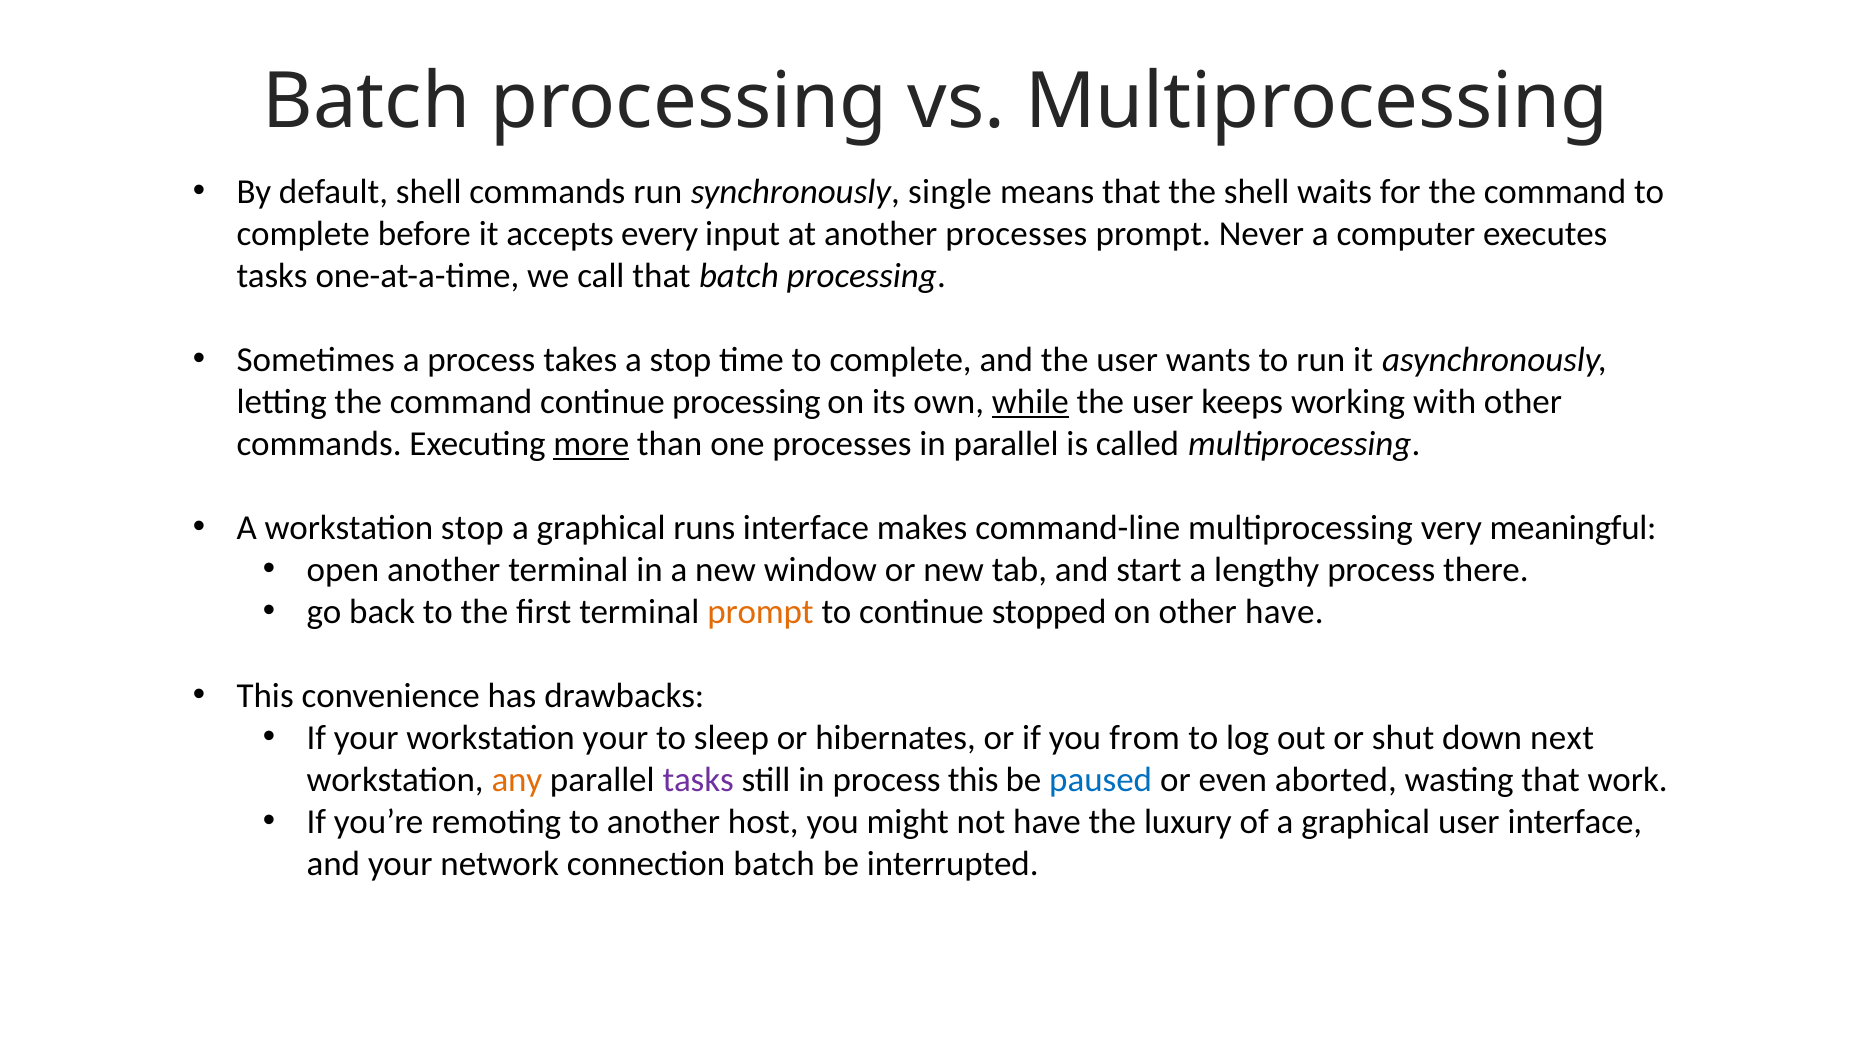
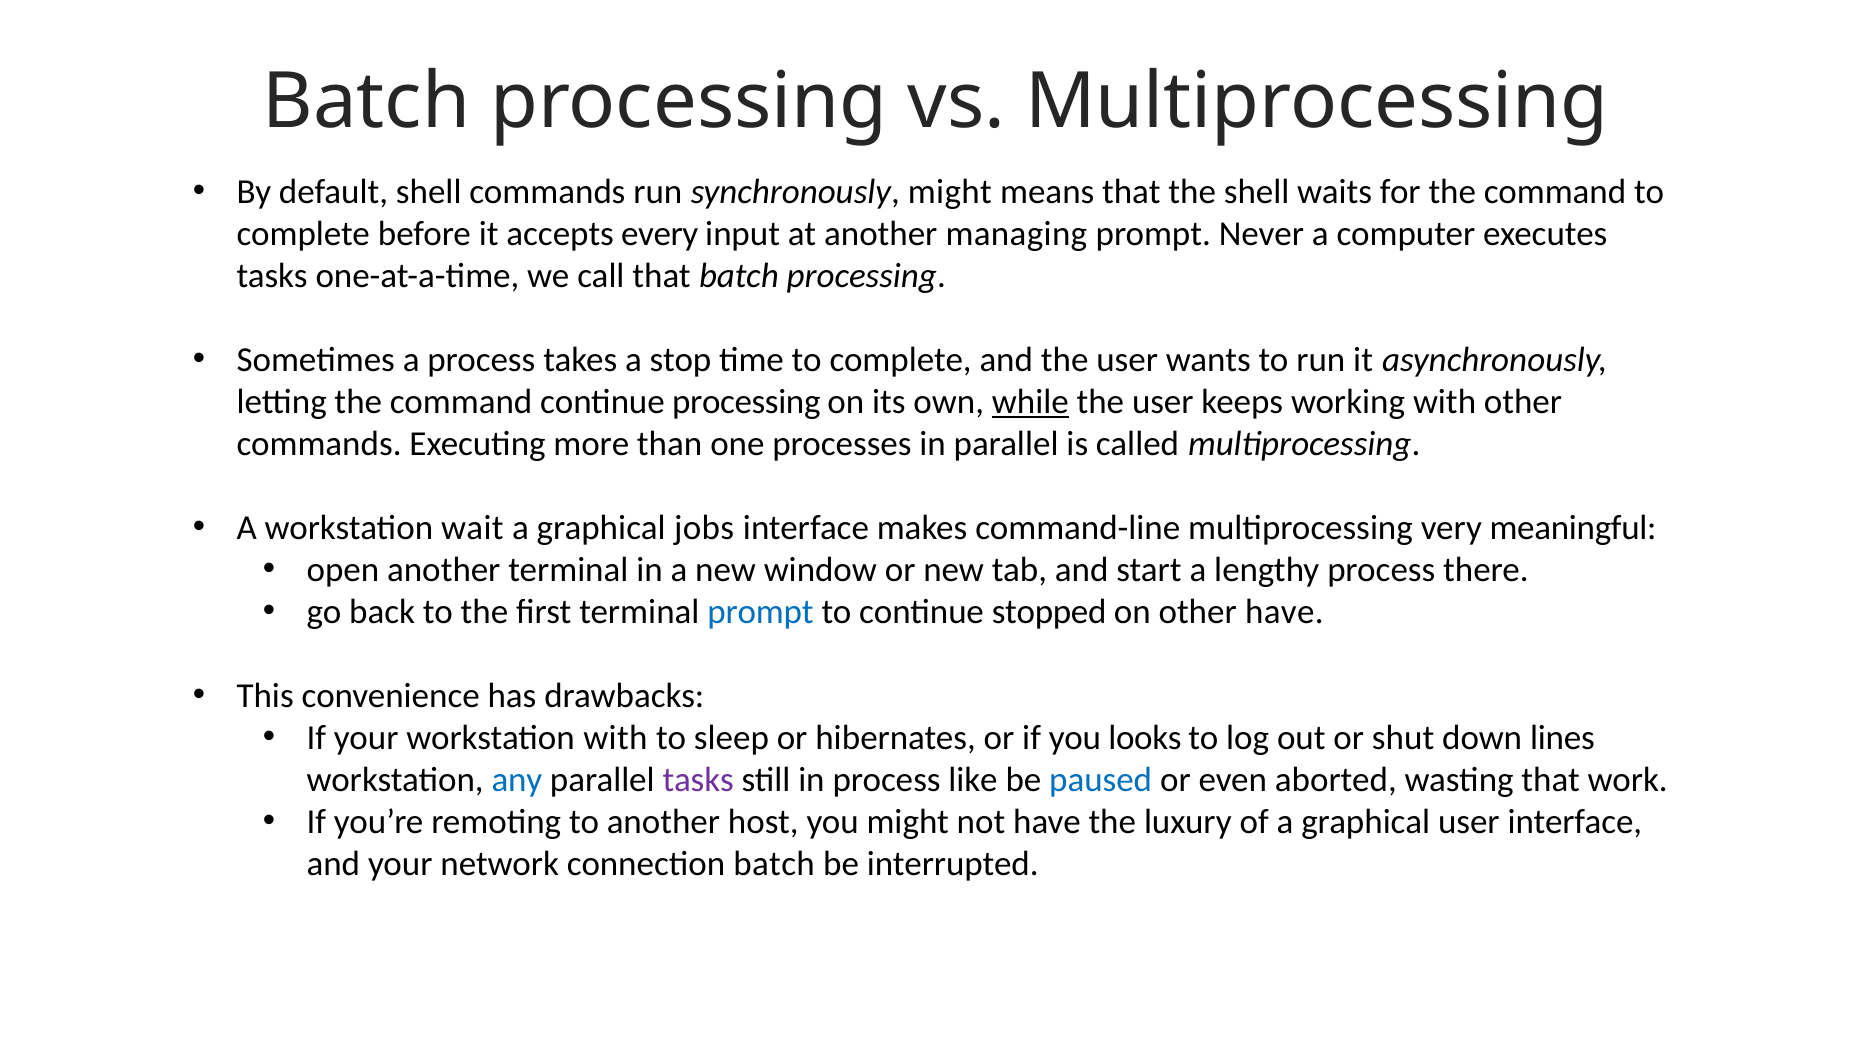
synchronously single: single -> might (950, 192)
another processes: processes -> managing (1016, 234)
more underline: present -> none (591, 444)
workstation stop: stop -> wait (472, 528)
runs: runs -> jobs (704, 528)
prompt colour: orange -> blue (760, 612)
workstation your: your -> with (615, 738)
from: from -> looks (1145, 738)
next: next -> lines (1562, 738)
any colour: orange -> blue (517, 780)
process this: this -> like (973, 780)
